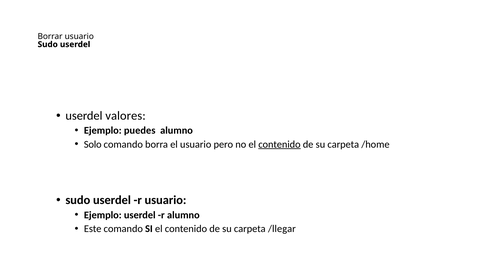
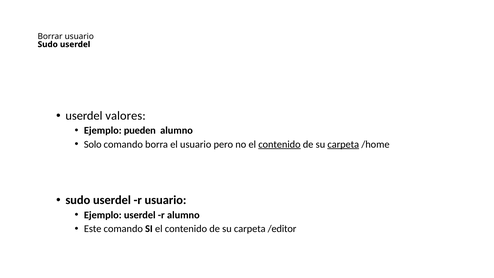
puedes: puedes -> pueden (140, 131)
carpeta underline: none -> present (343, 144)
/llegar: /llegar -> /editor (282, 229)
